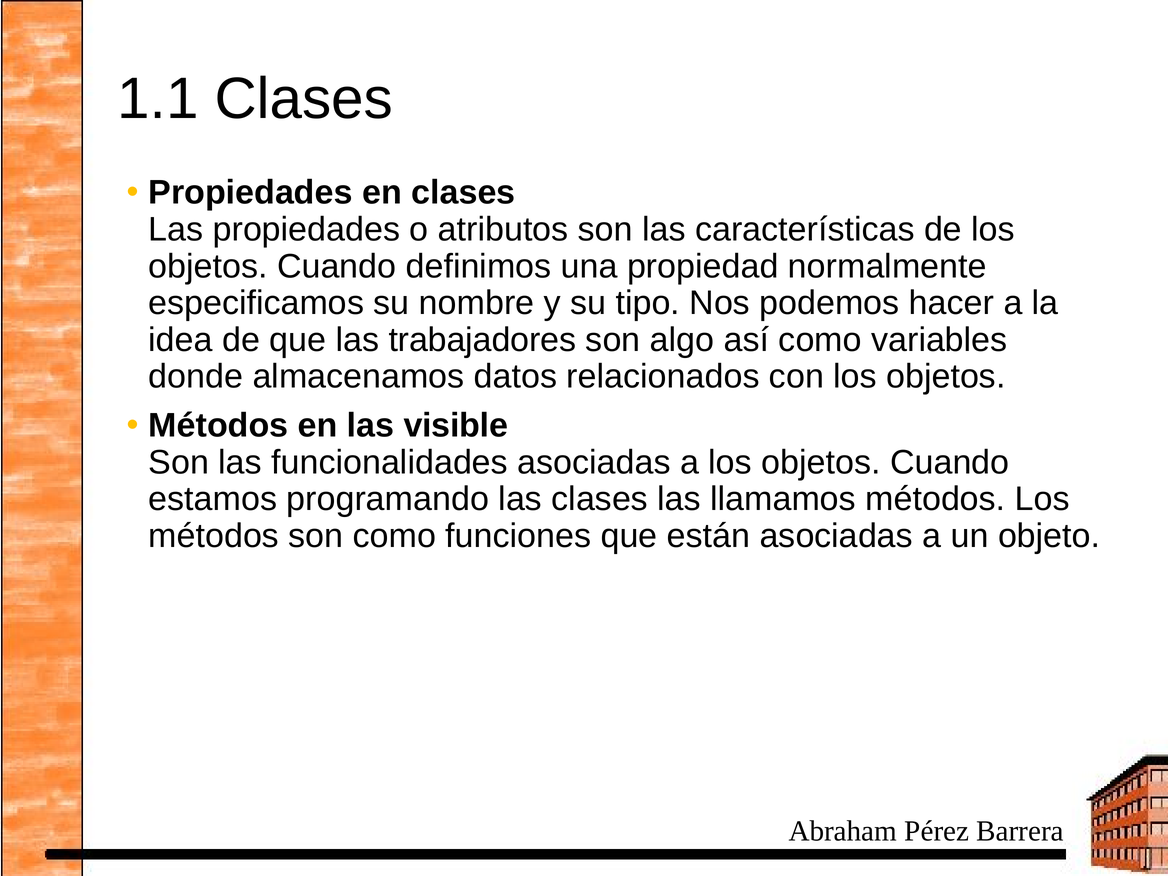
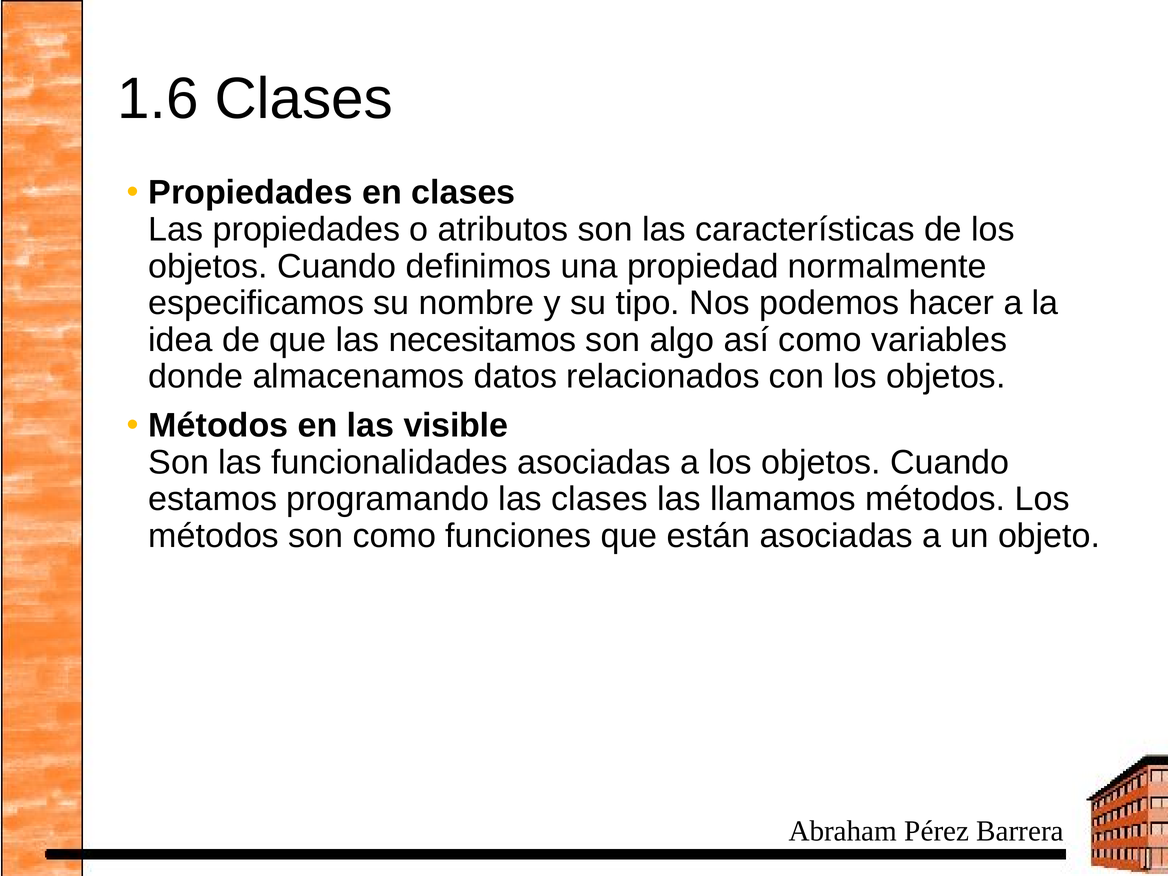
1.1: 1.1 -> 1.6 (158, 99)
trabajadores: trabajadores -> necesitamos (483, 340)
